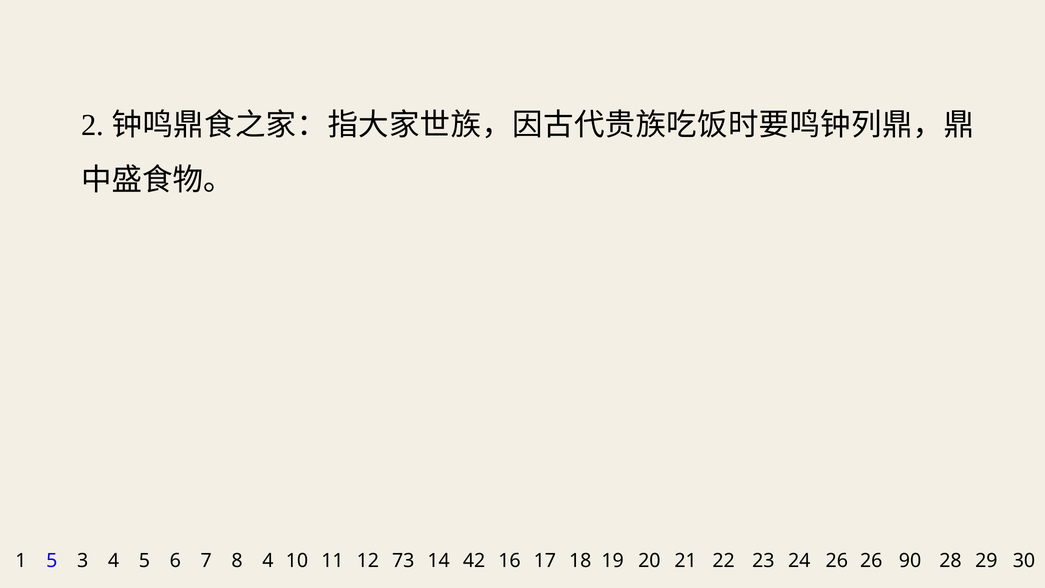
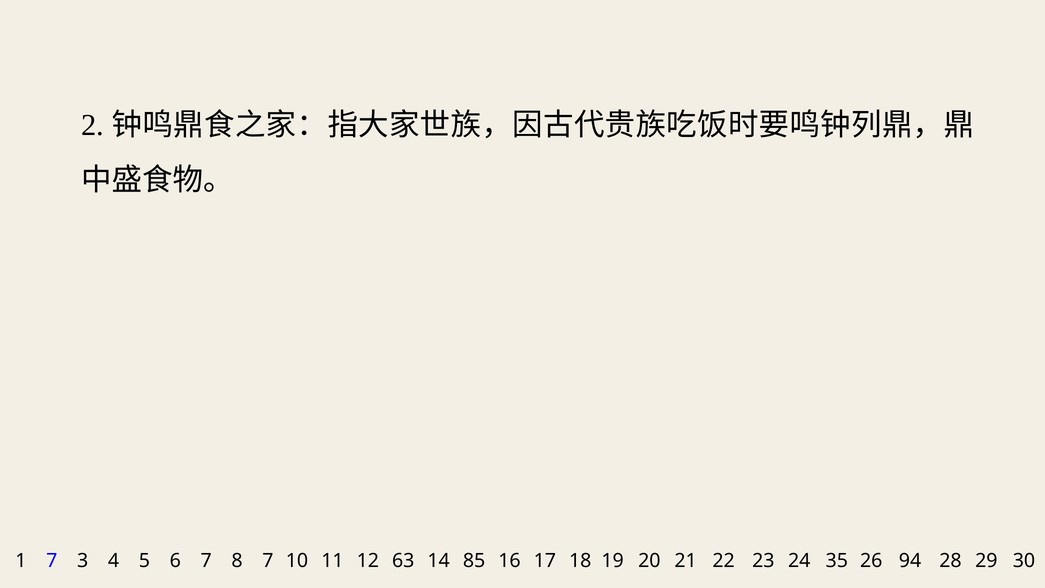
1 5: 5 -> 7 (52, 561)
8 4: 4 -> 7 (268, 561)
73: 73 -> 63 (403, 561)
42: 42 -> 85 (474, 561)
24 26: 26 -> 35 (837, 561)
90: 90 -> 94 (910, 561)
